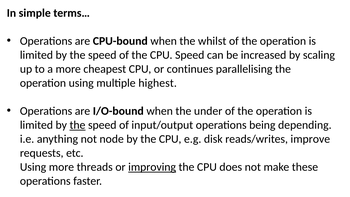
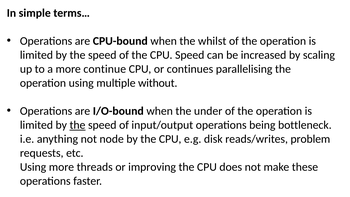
cheapest: cheapest -> continue (105, 69)
highest: highest -> without (158, 83)
depending: depending -> bottleneck (305, 125)
improve: improve -> problem (310, 139)
improving underline: present -> none (152, 167)
